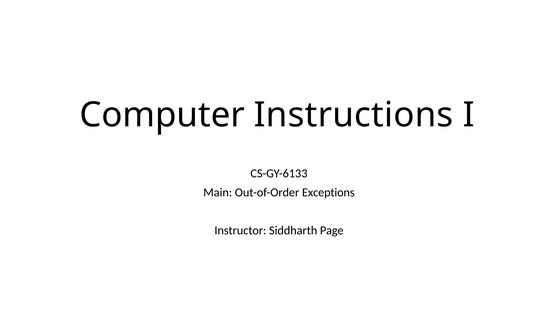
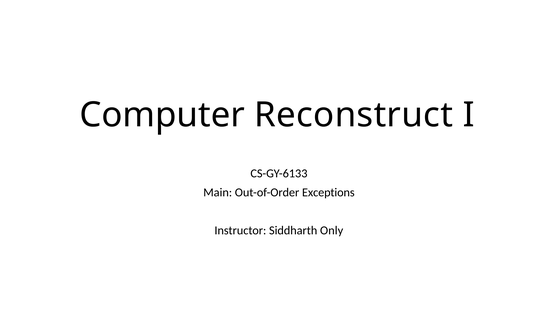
Instructions: Instructions -> Reconstruct (354, 115)
Page: Page -> Only (332, 230)
